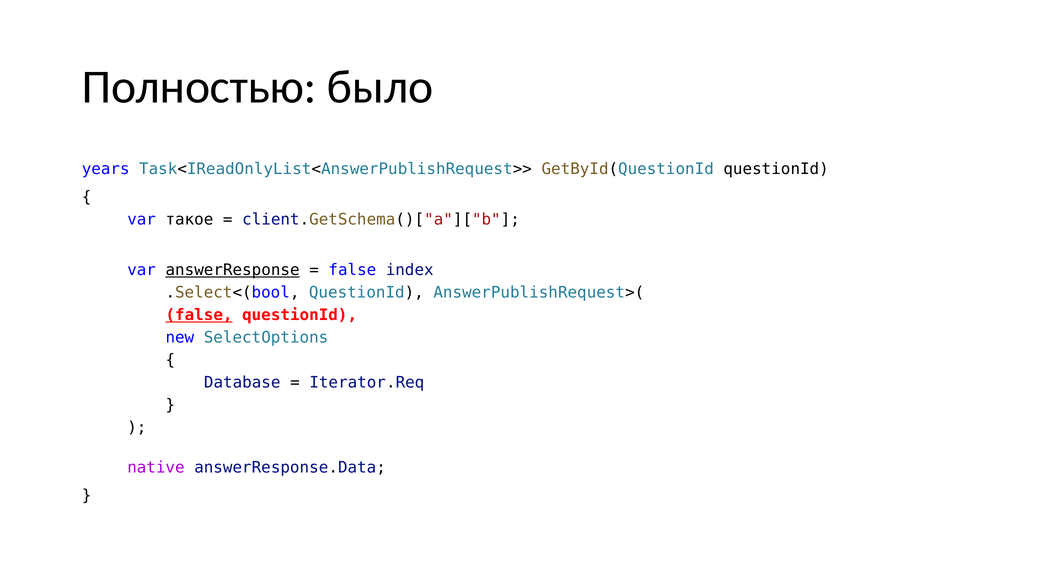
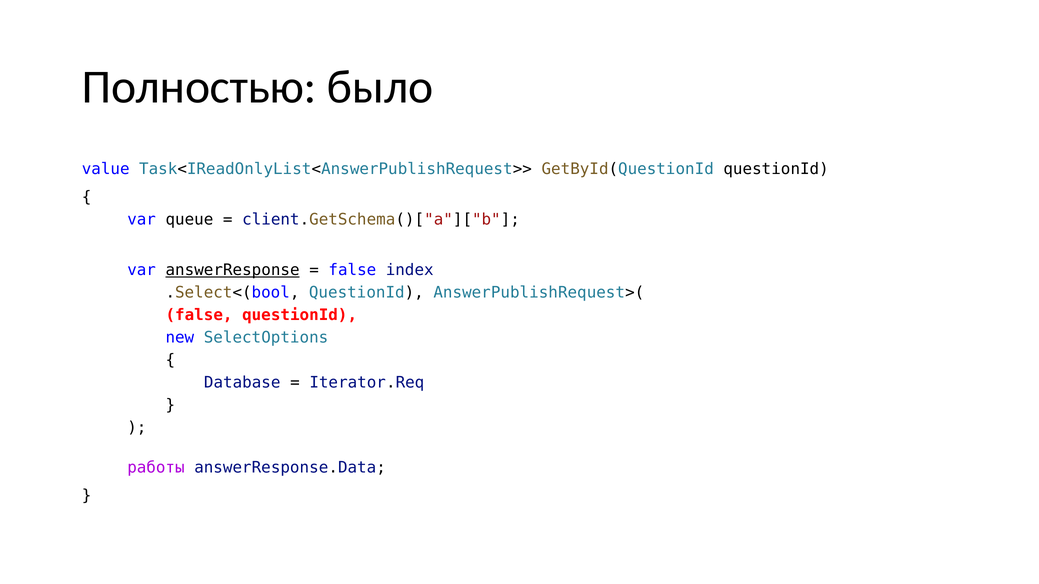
years: years -> value (106, 169)
такое: такое -> queue (189, 220)
false underline: present -> none (199, 315)
native: native -> работы (156, 468)
